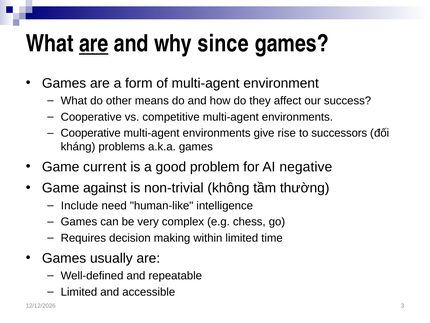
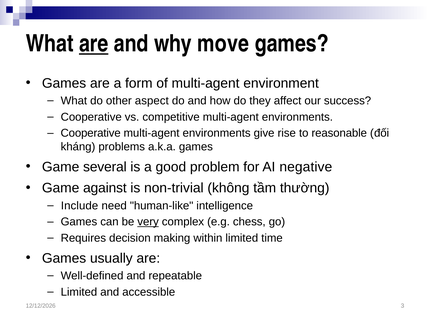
since: since -> move (223, 44)
means: means -> aspect (152, 101)
successors: successors -> reasonable (339, 133)
current: current -> several (105, 167)
very underline: none -> present (148, 222)
